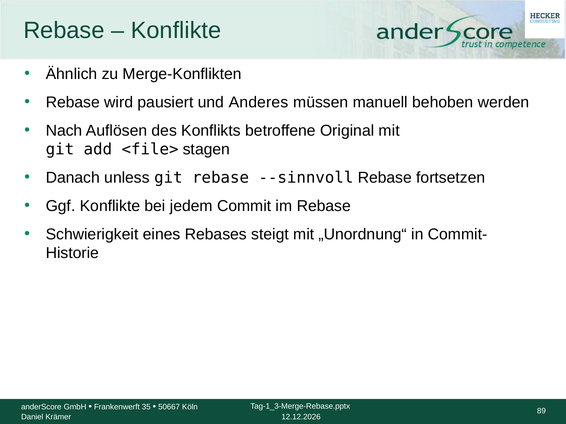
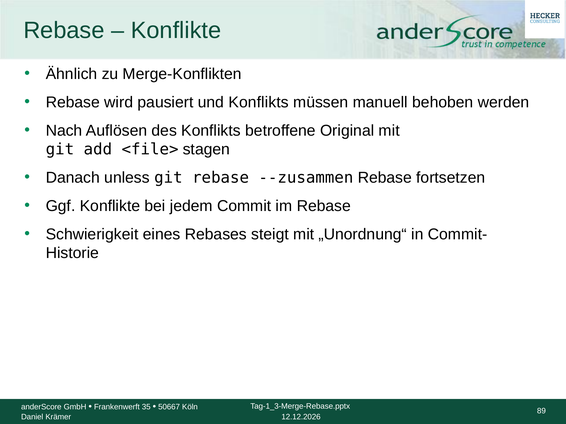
und Anderes: Anderes -> Konflikts (259, 102)
--sinnvoll: --sinnvoll -> --zusammen (306, 178)
